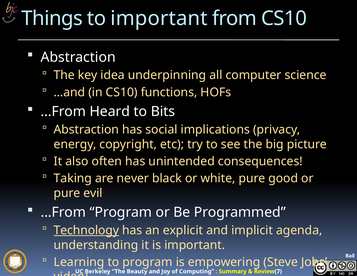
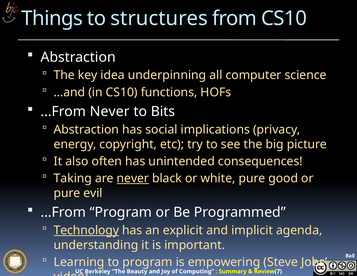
to important: important -> structures (159, 18)
…From Heard: Heard -> Never (110, 112)
never underline: none -> present (133, 178)
